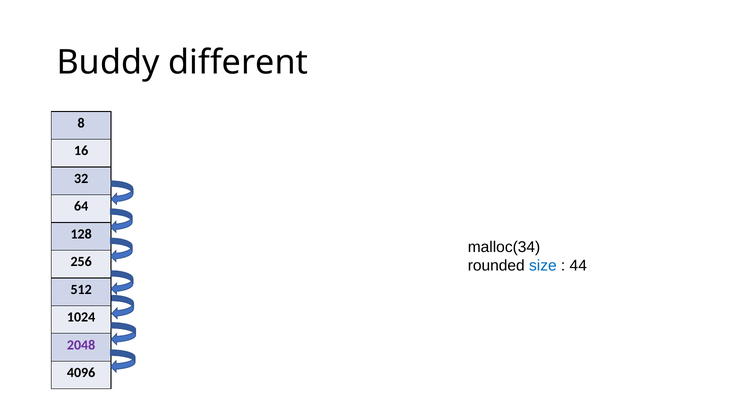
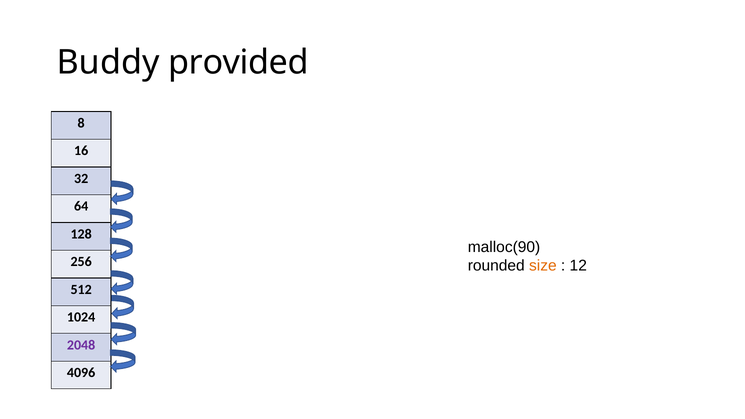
different: different -> provided (239, 63)
malloc(34: malloc(34 -> malloc(90 (504, 247)
size colour: blue -> orange (543, 266)
44: 44 -> 12 (578, 266)
